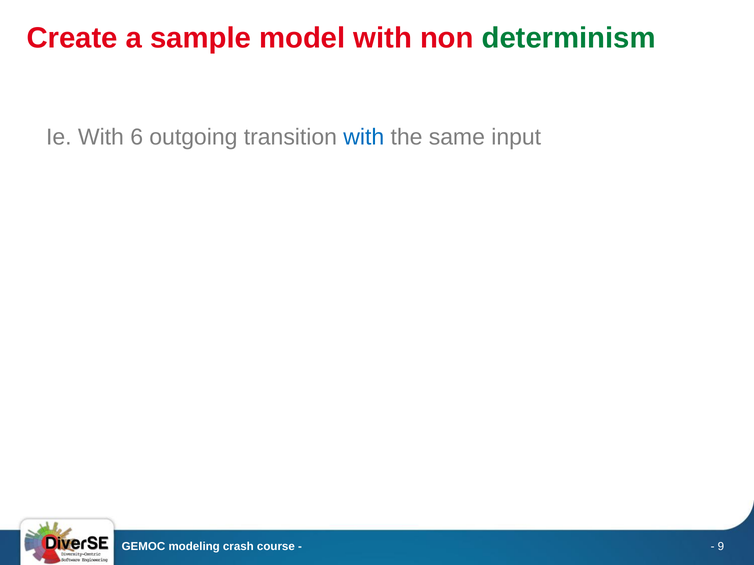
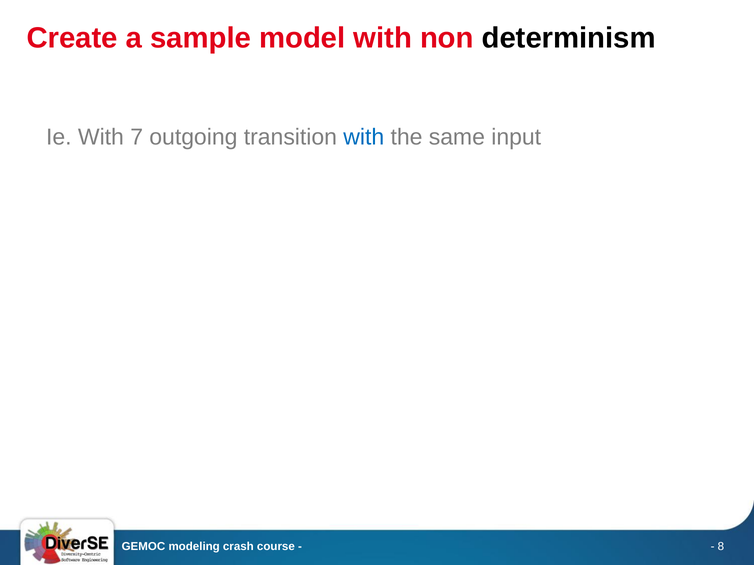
determinism colour: green -> black (569, 38)
6: 6 -> 7 (137, 137)
9: 9 -> 8 (721, 547)
